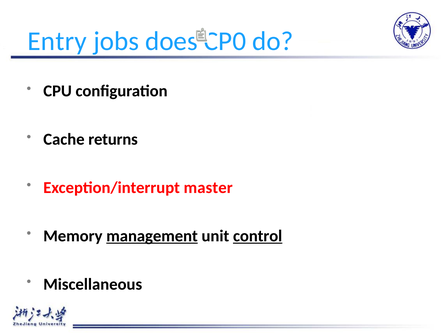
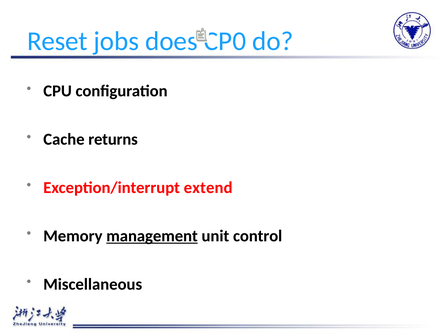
Entry: Entry -> Reset (57, 41)
master: master -> extend (208, 188)
control underline: present -> none (258, 236)
